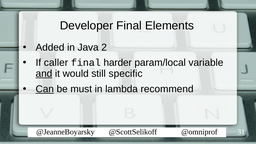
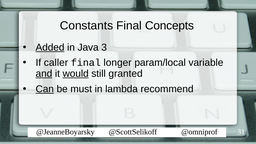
Developer: Developer -> Constants (87, 26)
Elements: Elements -> Concepts (170, 26)
Added underline: none -> present (50, 47)
2: 2 -> 3 (104, 47)
harder: harder -> longer (118, 63)
would underline: none -> present (76, 74)
specific: specific -> granted (126, 74)
